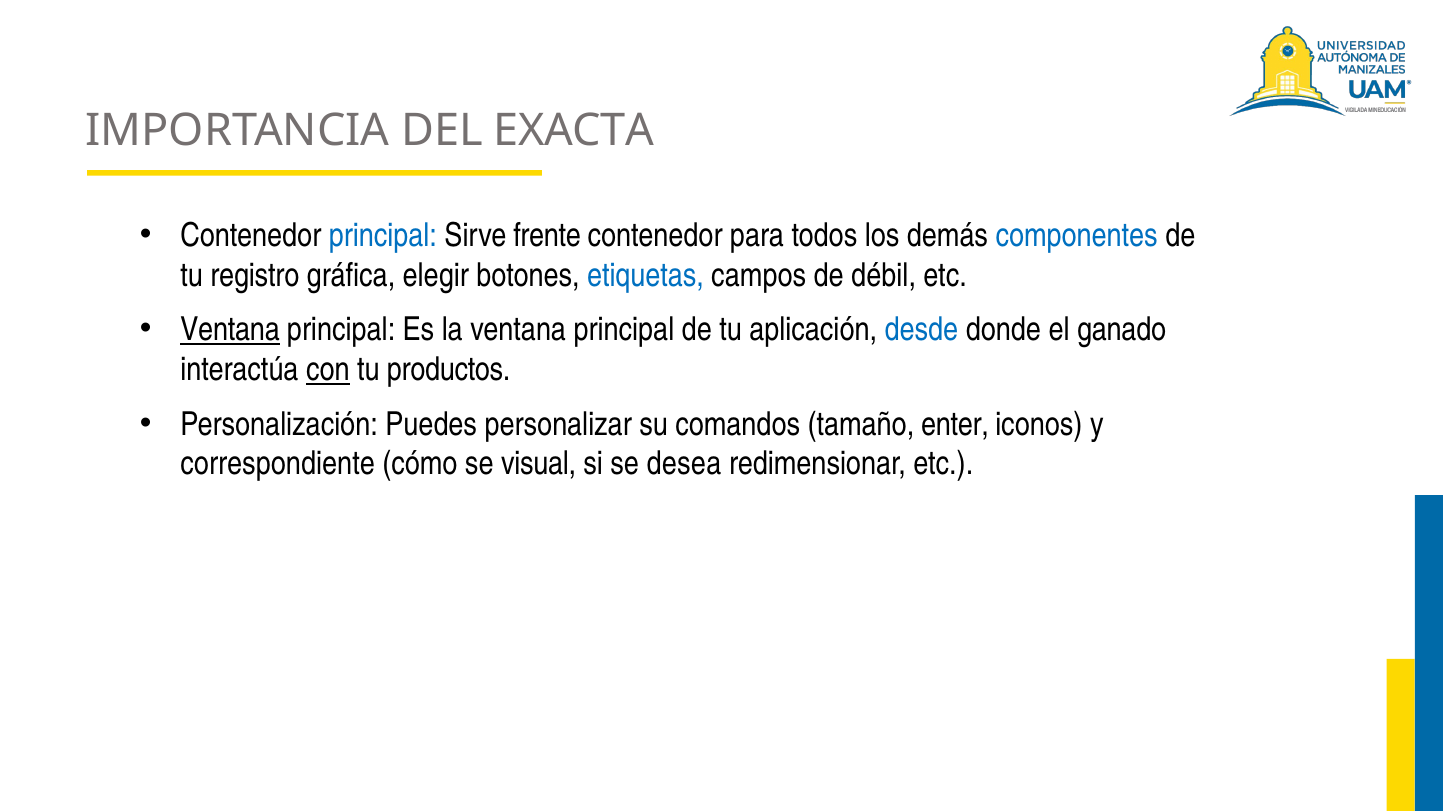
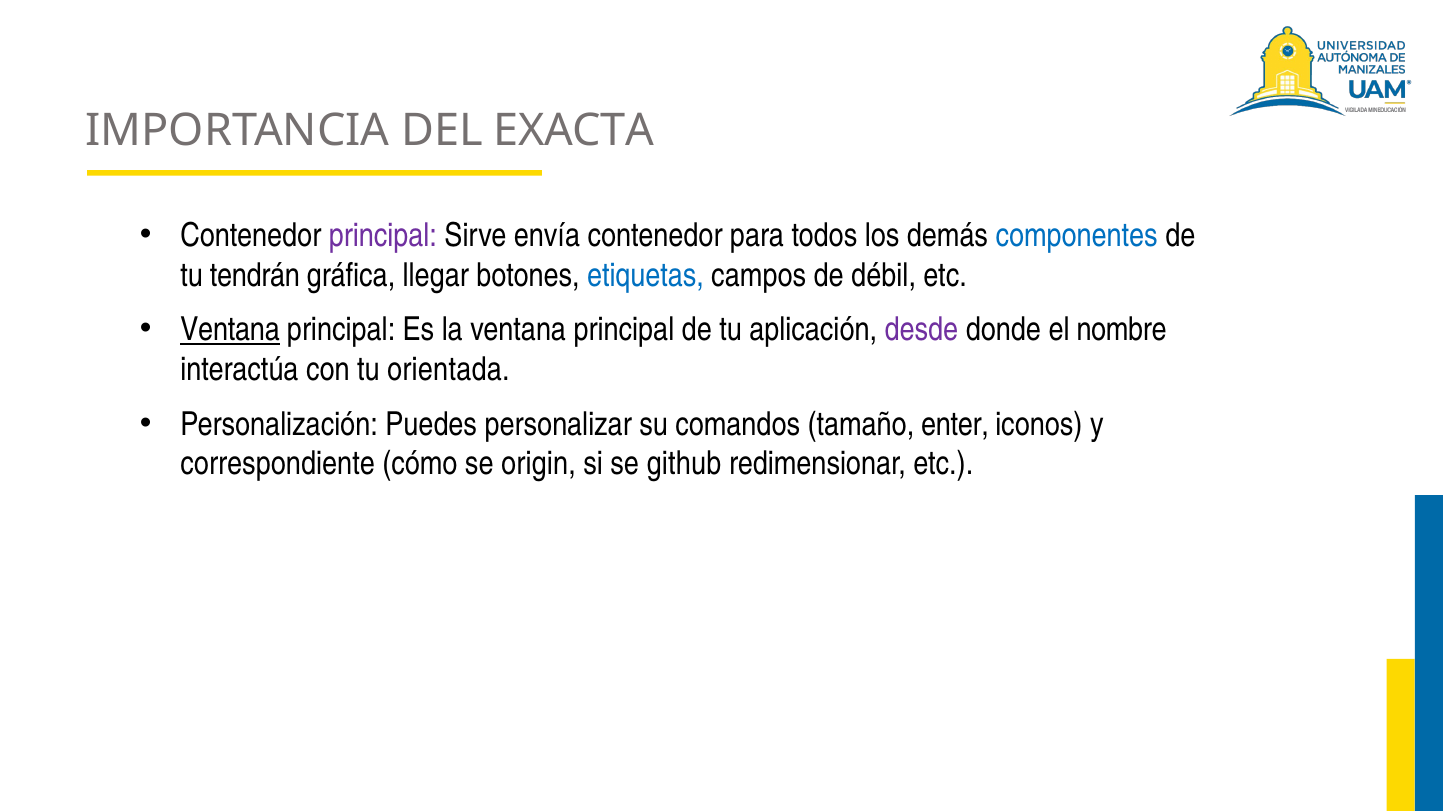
principal colour: blue -> purple (383, 236)
frente: frente -> envía (547, 236)
registro: registro -> tendrán (255, 275)
elegir: elegir -> llegar (436, 275)
desde colour: blue -> purple (921, 330)
ganado: ganado -> nombre (1122, 330)
con underline: present -> none (328, 370)
productos: productos -> orientada (448, 370)
visual: visual -> origin (539, 464)
desea: desea -> github (684, 464)
